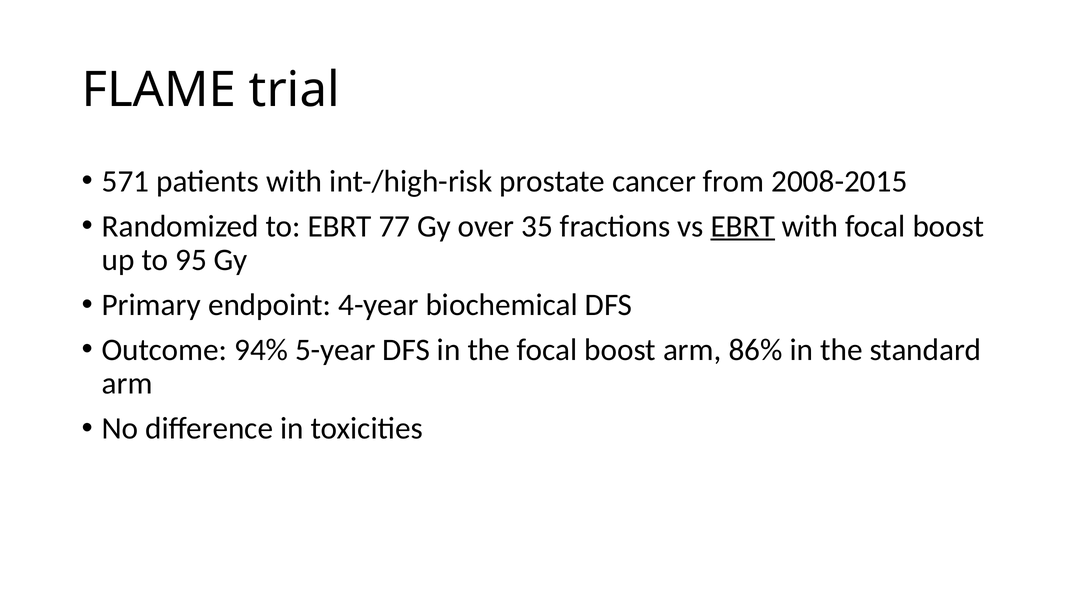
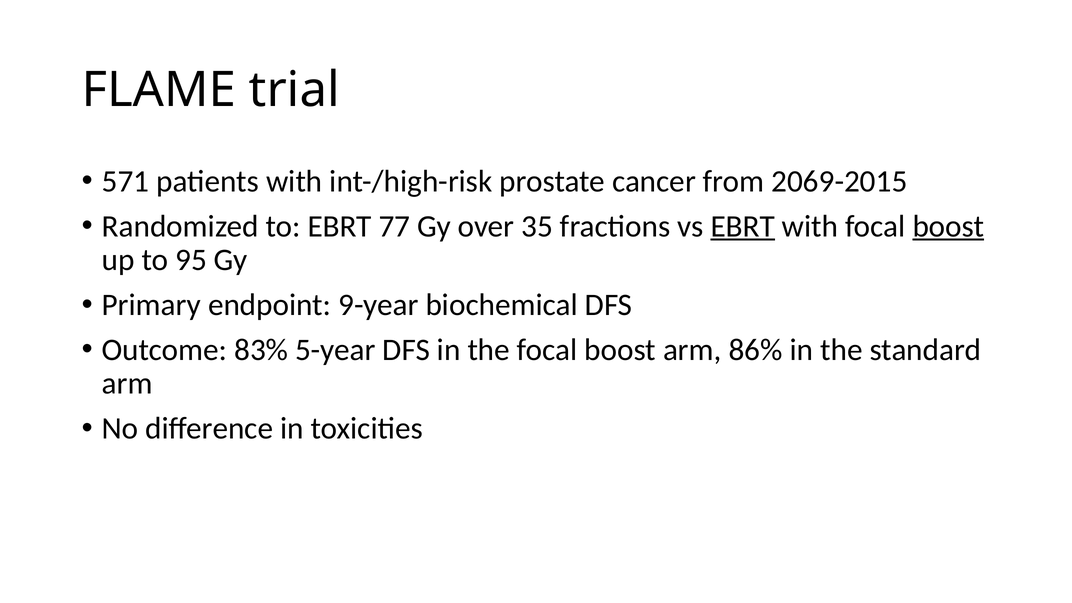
2008-2015: 2008-2015 -> 2069-2015 (839, 181)
boost underline: none -> present (948, 226)
4-year: 4-year -> 9-year (378, 305)
94%: 94% -> 83% (261, 350)
